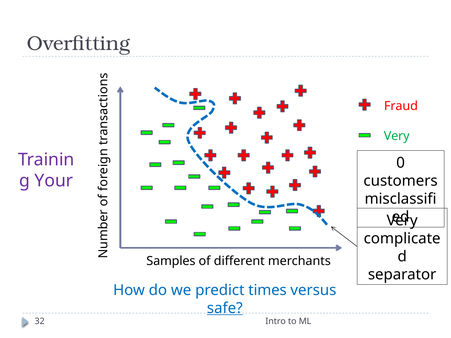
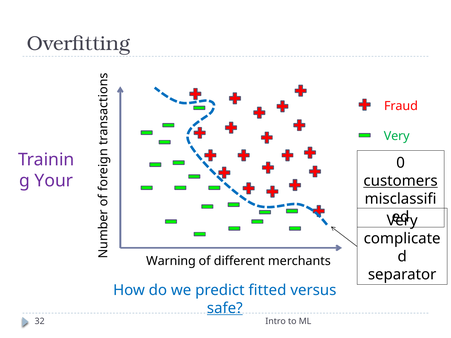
customers underline: none -> present (401, 181)
Samples: Samples -> Warning (171, 261)
times: times -> fitted (267, 290)
